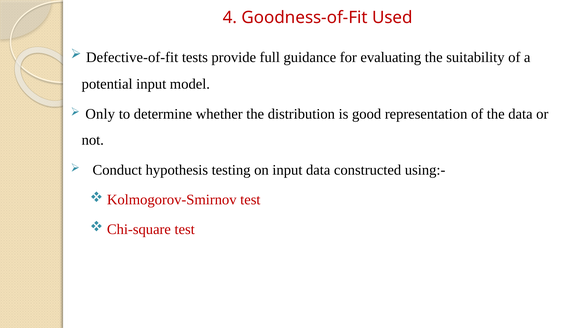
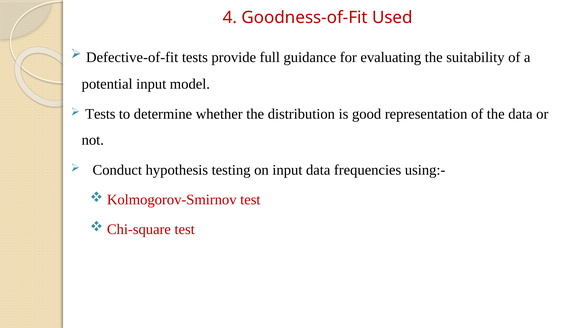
Only: Only -> Tests (100, 114)
constructed: constructed -> frequencies (368, 170)
